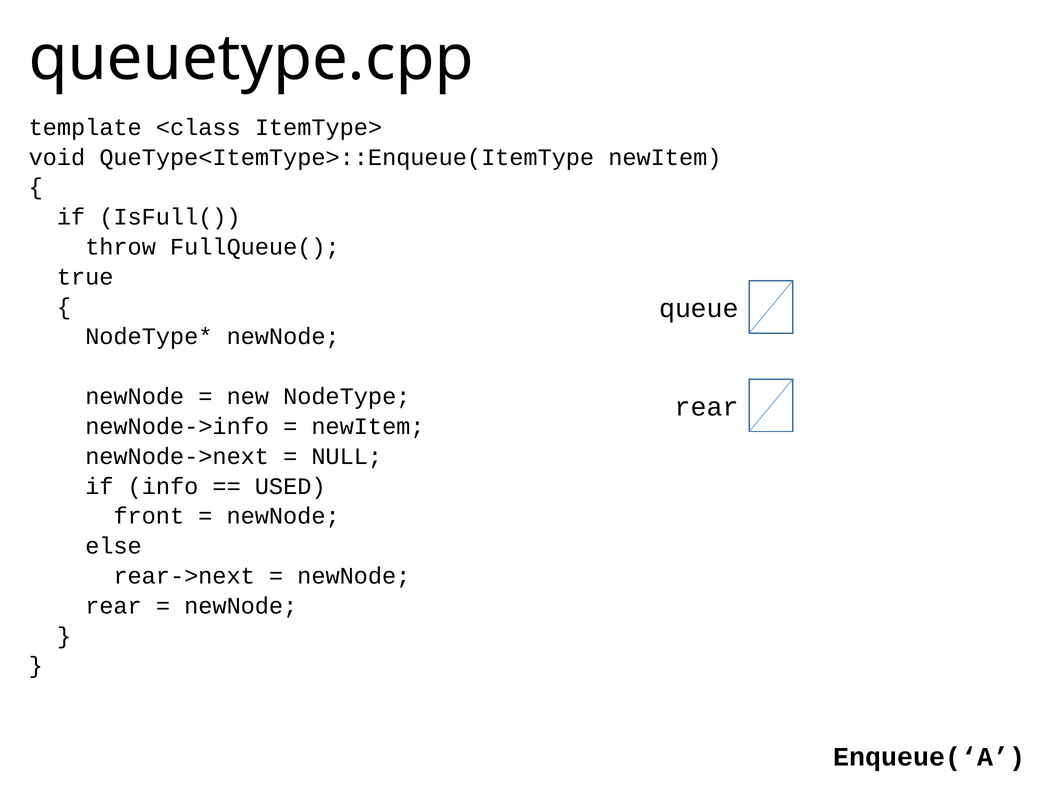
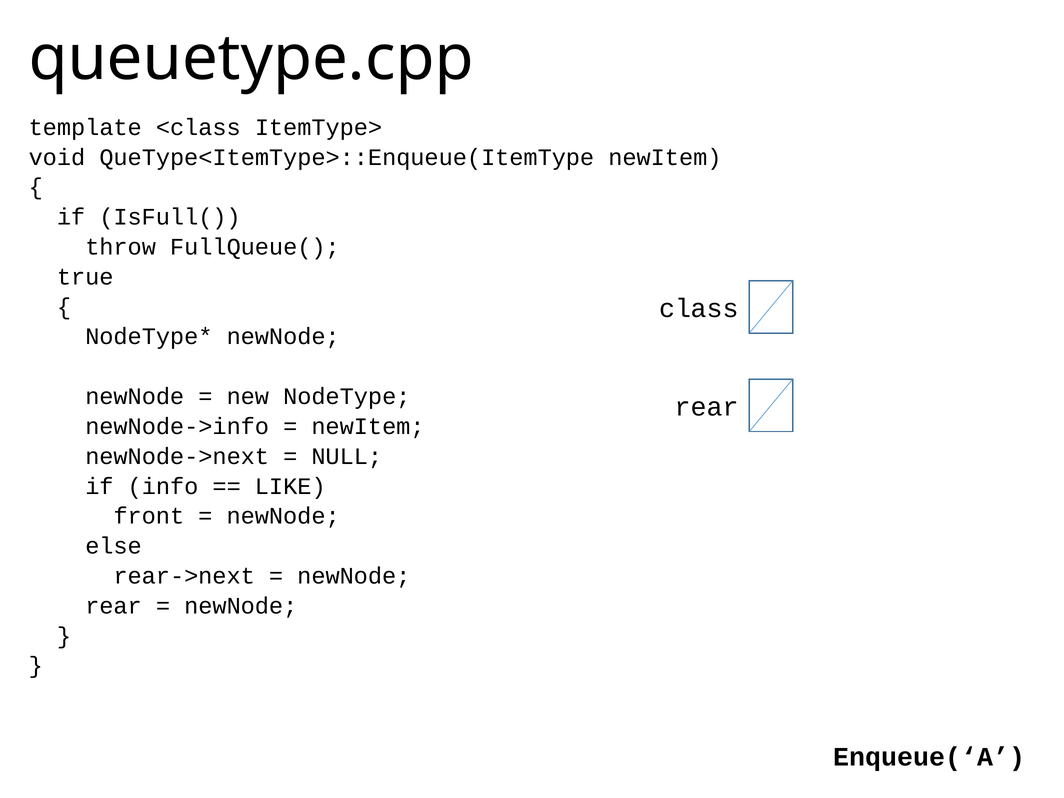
queue: queue -> class (699, 308)
USED: USED -> LIKE (290, 486)
